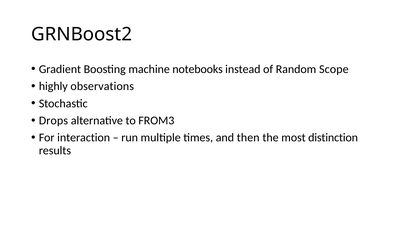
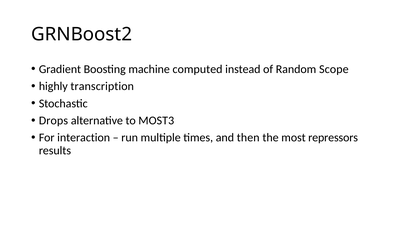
notebooks: notebooks -> computed (198, 69)
observations: observations -> transcription (102, 86)
FROM3: FROM3 -> MOST3 (156, 121)
distinction: distinction -> repressors (333, 138)
